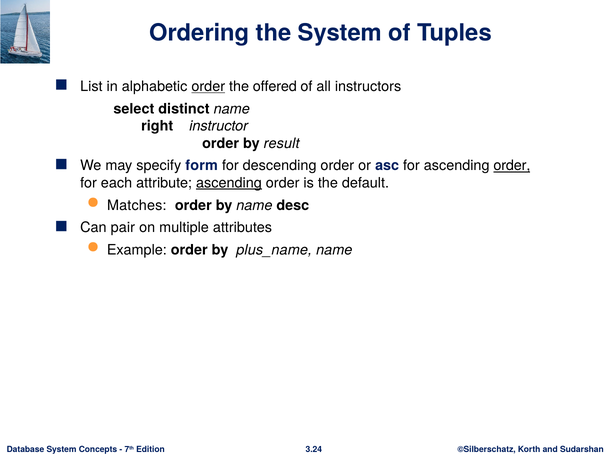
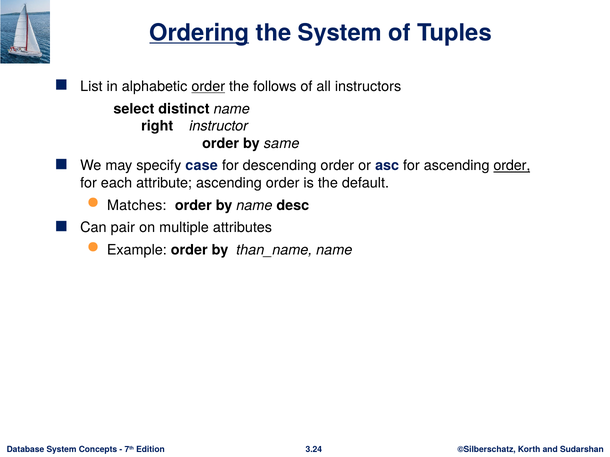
Ordering underline: none -> present (199, 33)
offered: offered -> follows (275, 87)
result: result -> same (282, 144)
form: form -> case (202, 166)
ascending underline: present -> none (229, 183)
plus_name: plus_name -> than_name (274, 250)
